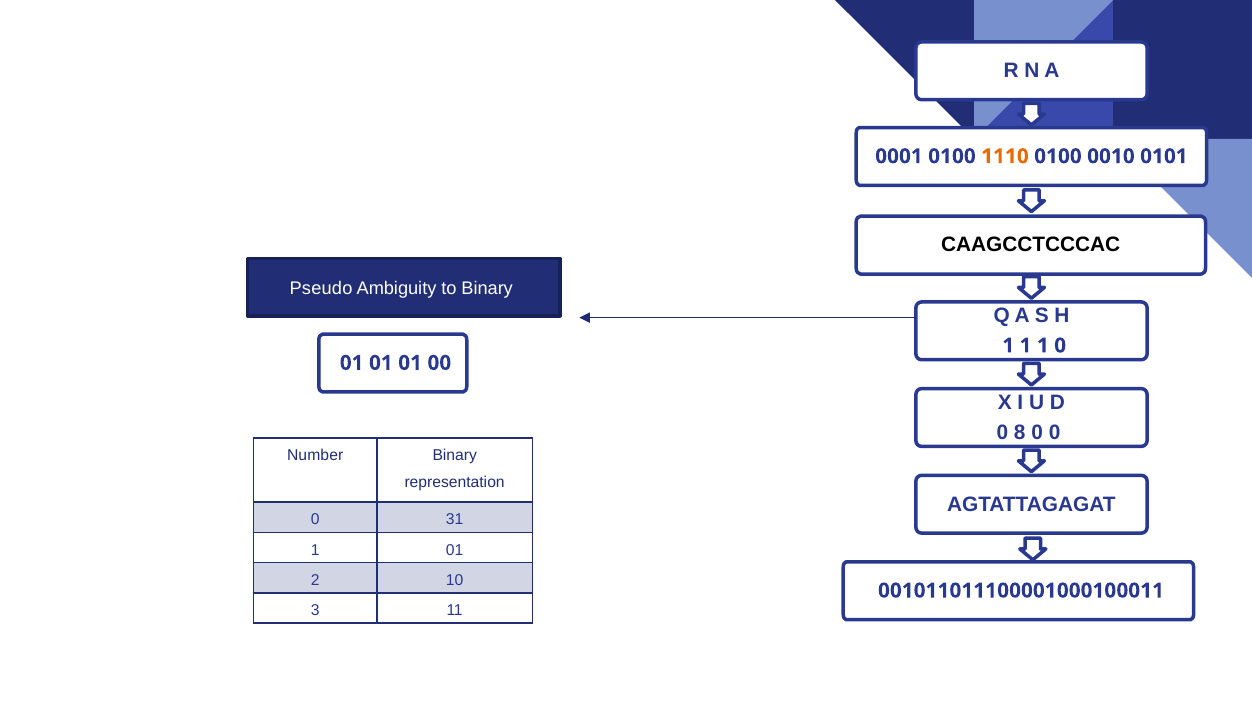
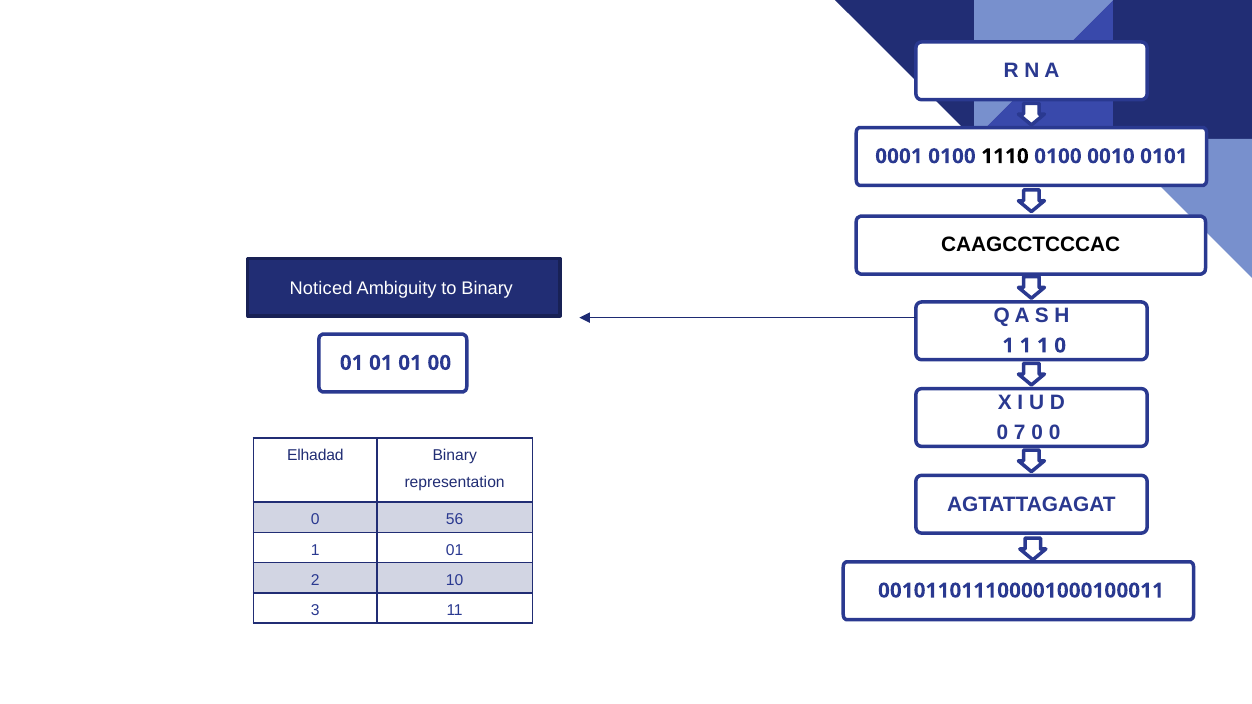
1110 colour: orange -> black (1005, 156)
Pseudo: Pseudo -> Noticed (321, 289)
8: 8 -> 7 (1020, 432)
Number: Number -> Elhadad (315, 456)
31: 31 -> 56 (455, 520)
